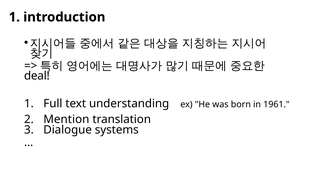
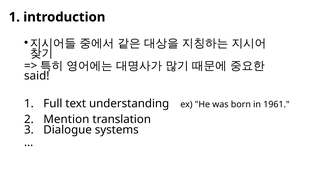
deal: deal -> said (37, 76)
